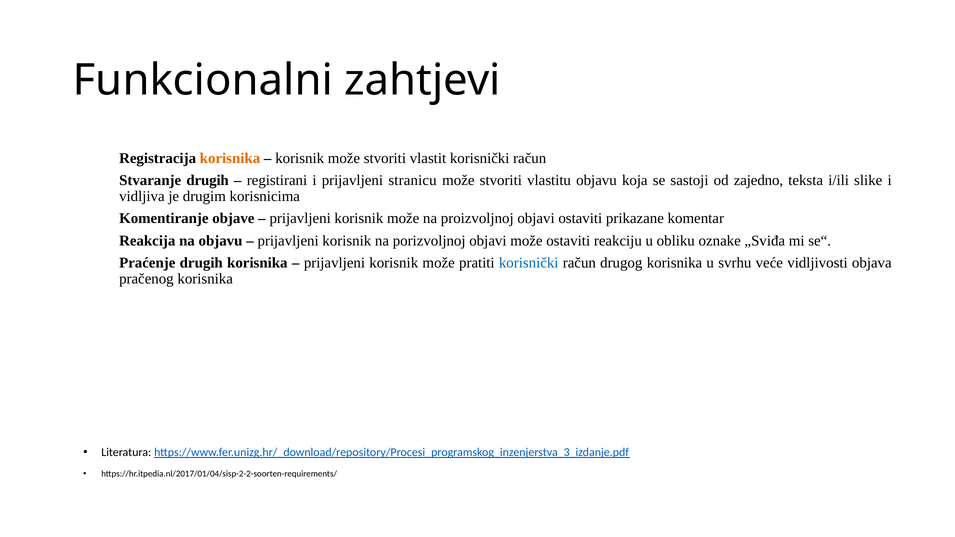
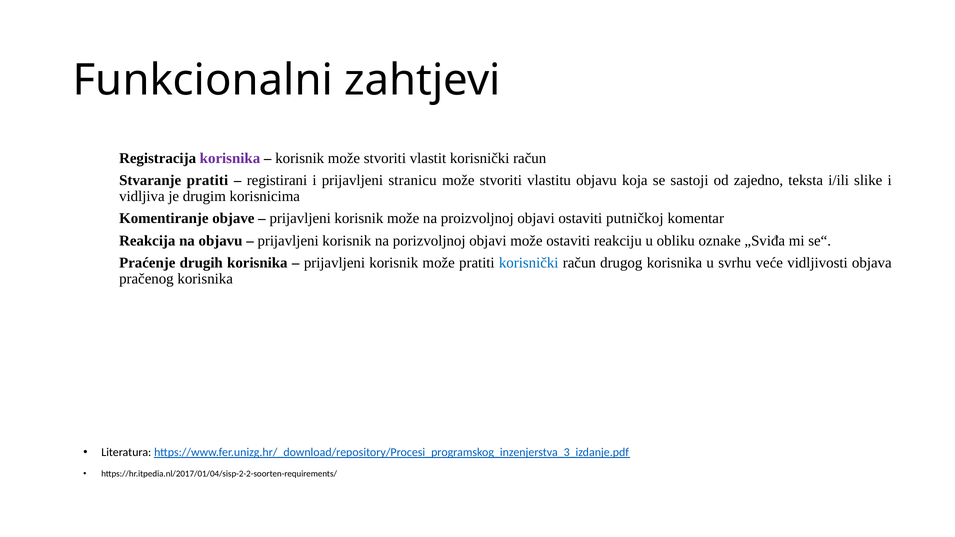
korisnika colour: orange -> purple (230, 158)
Stvaranje drugih: drugih -> pratiti (207, 180)
prikazane: prikazane -> putničkoj (635, 219)
